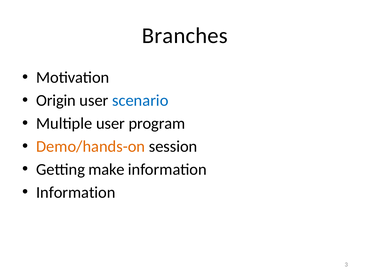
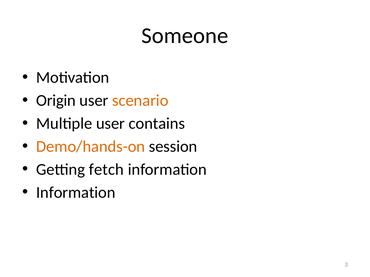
Branches: Branches -> Someone (185, 36)
scenario colour: blue -> orange (140, 101)
program: program -> contains (157, 124)
make: make -> fetch (106, 170)
